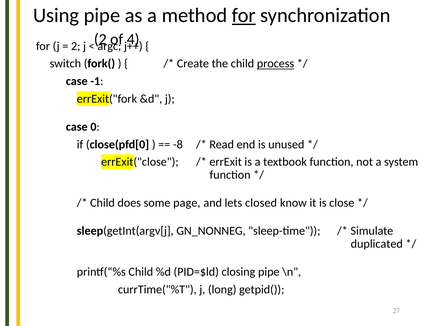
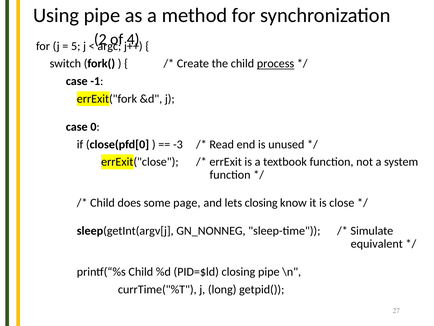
for underline: present -> none (244, 16)
2: 2 -> 5 (76, 46)
-8: -8 -> -3 (178, 144)
lets closed: closed -> closing (261, 203)
duplicated: duplicated -> equivalent (377, 244)
